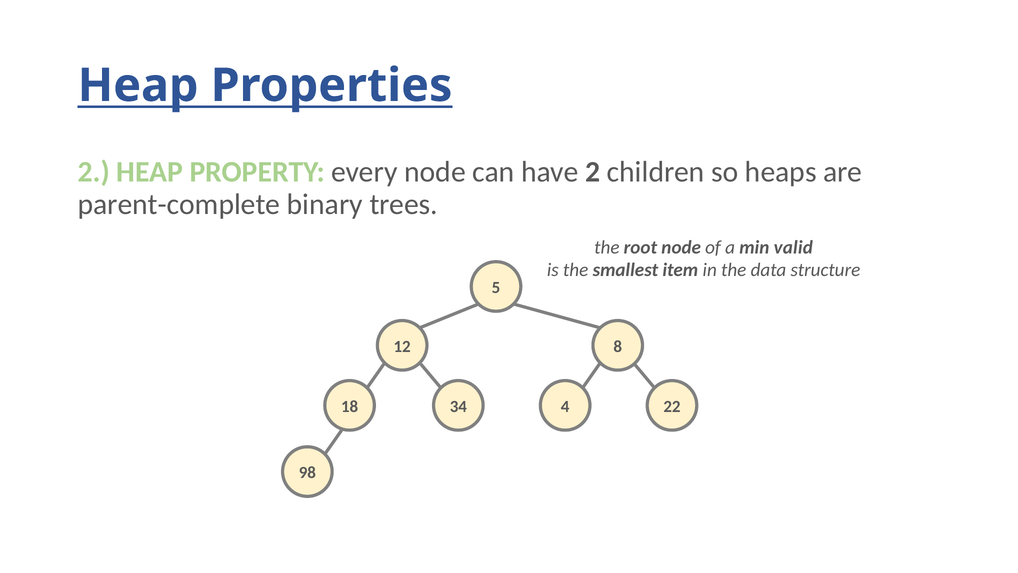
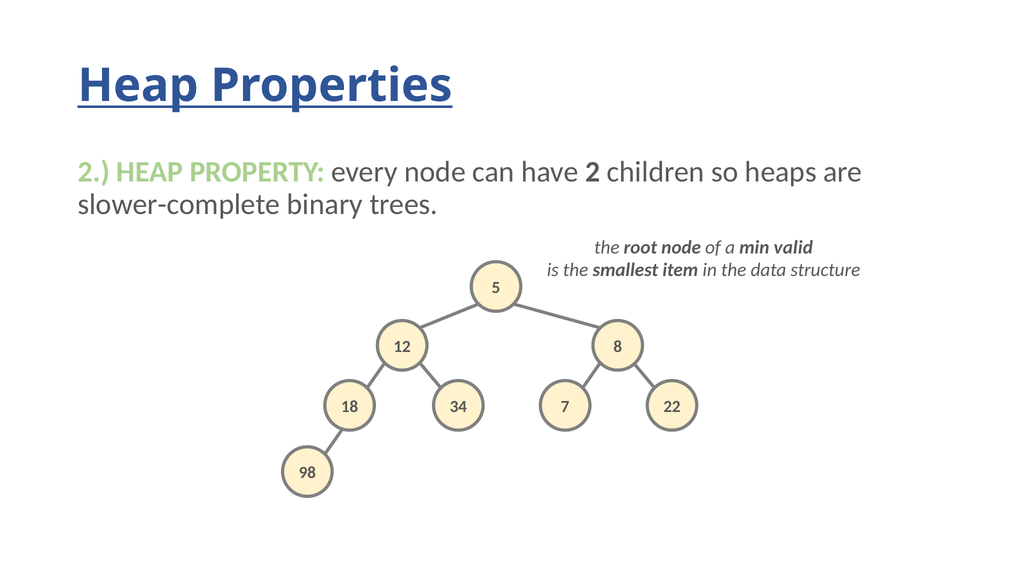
parent-complete: parent-complete -> slower-complete (179, 204)
4: 4 -> 7 (565, 406)
